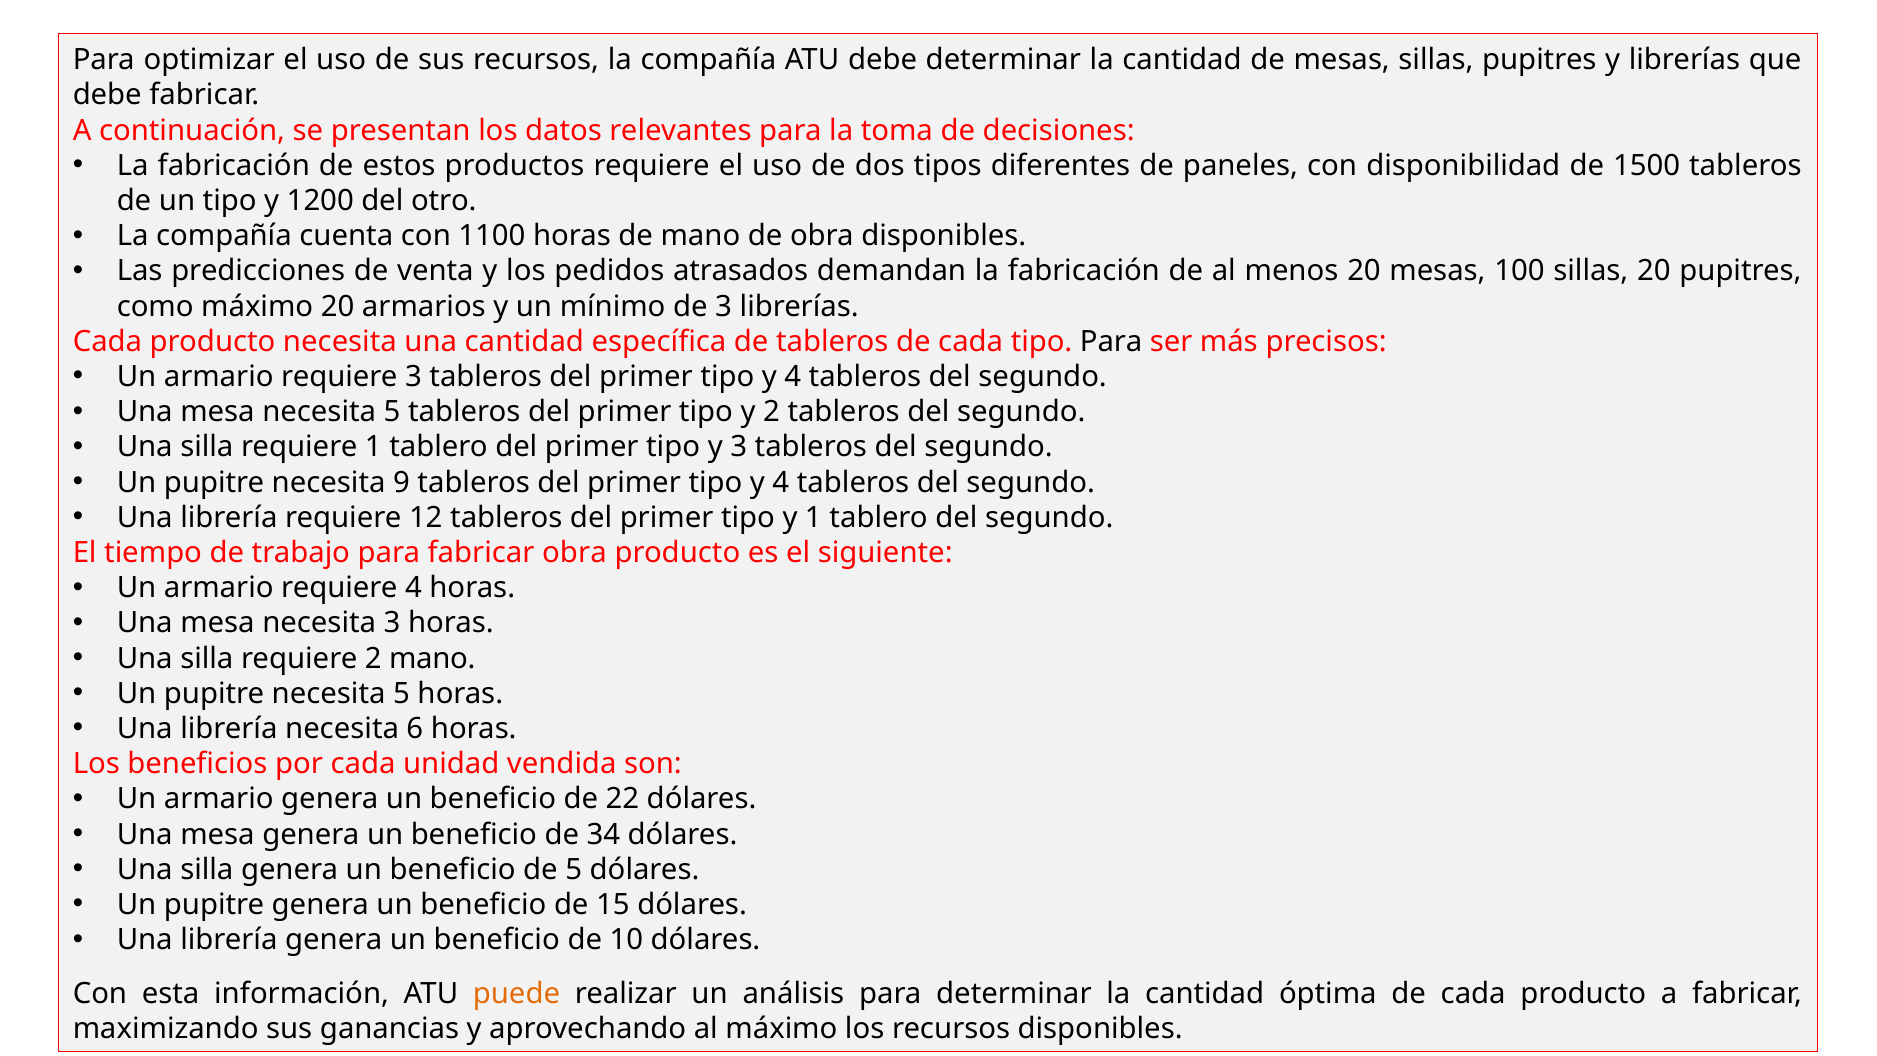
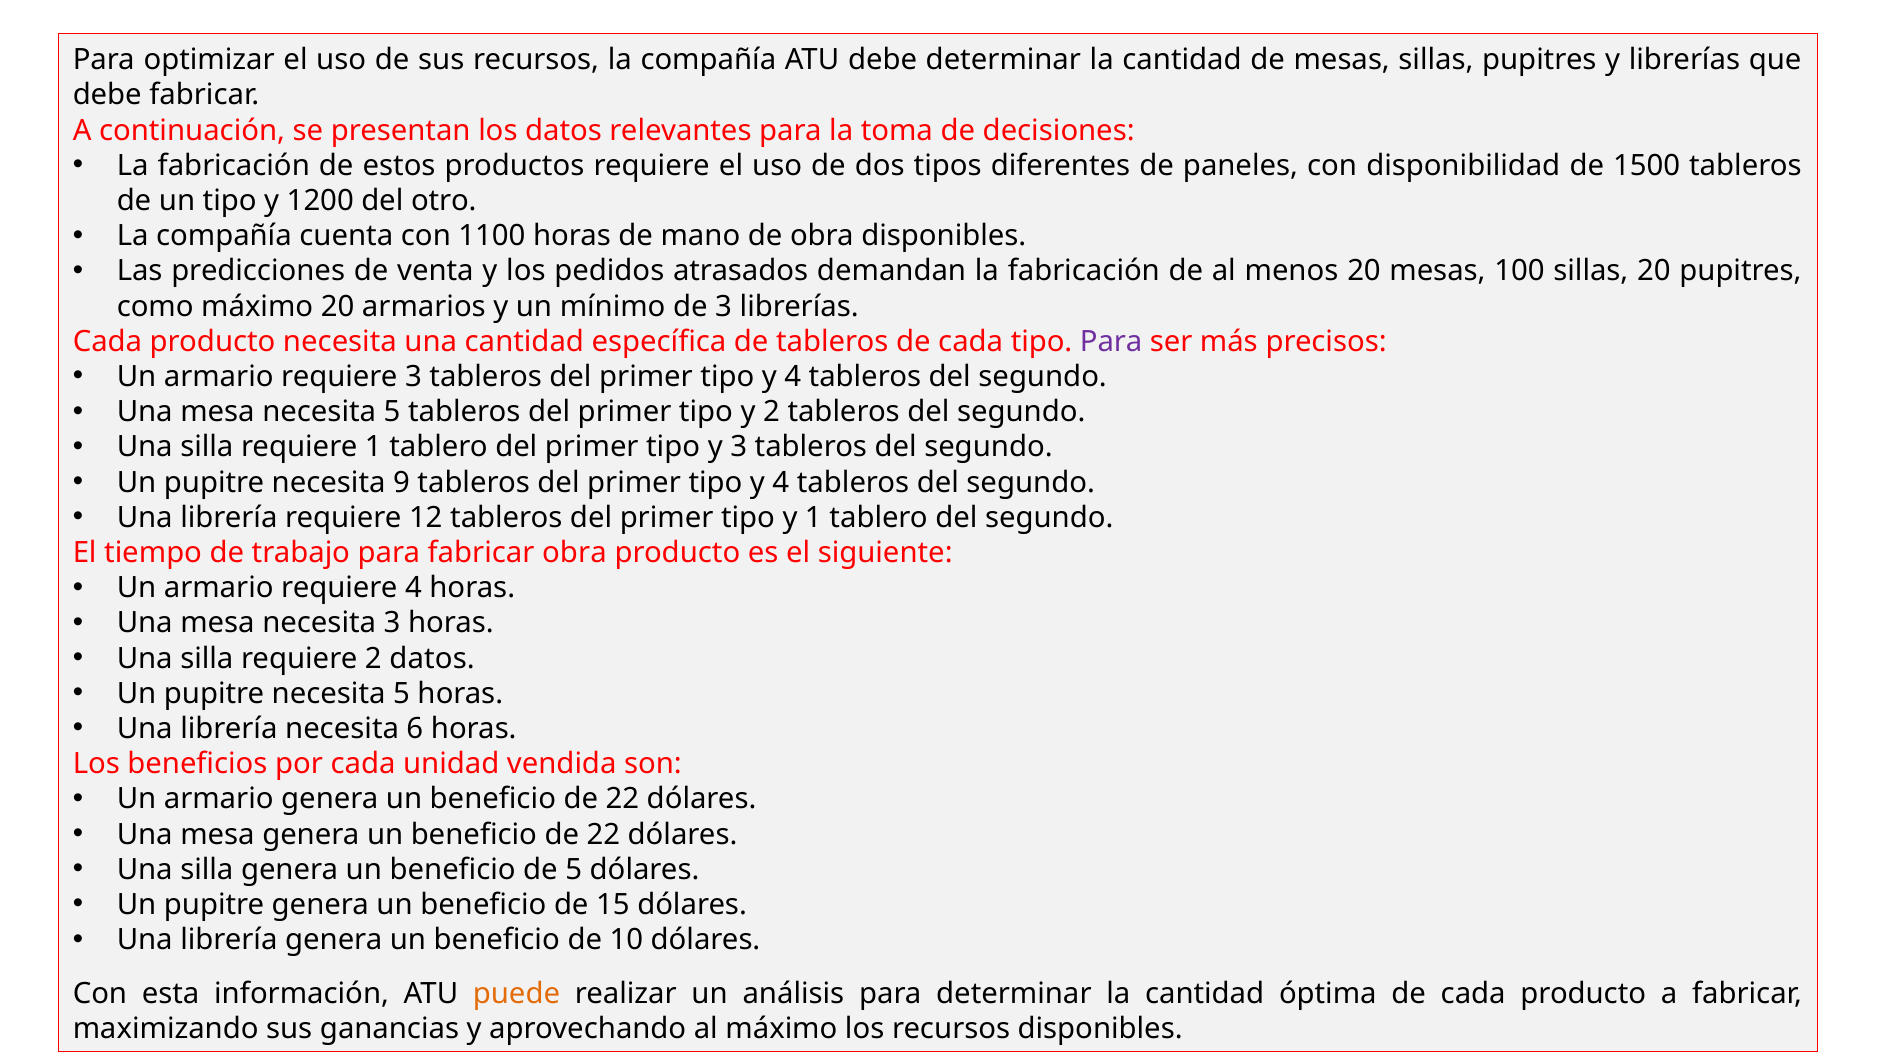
Para colour: black -> purple (1111, 342)
2 mano: mano -> datos (432, 658)
34: 34 -> 22 (603, 834)
